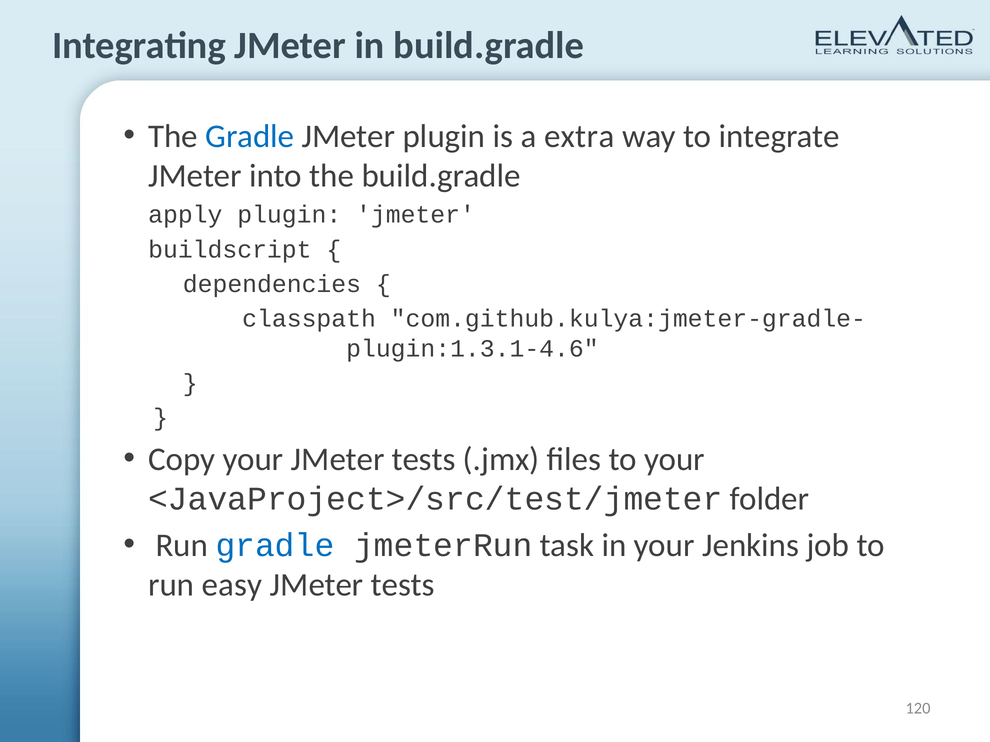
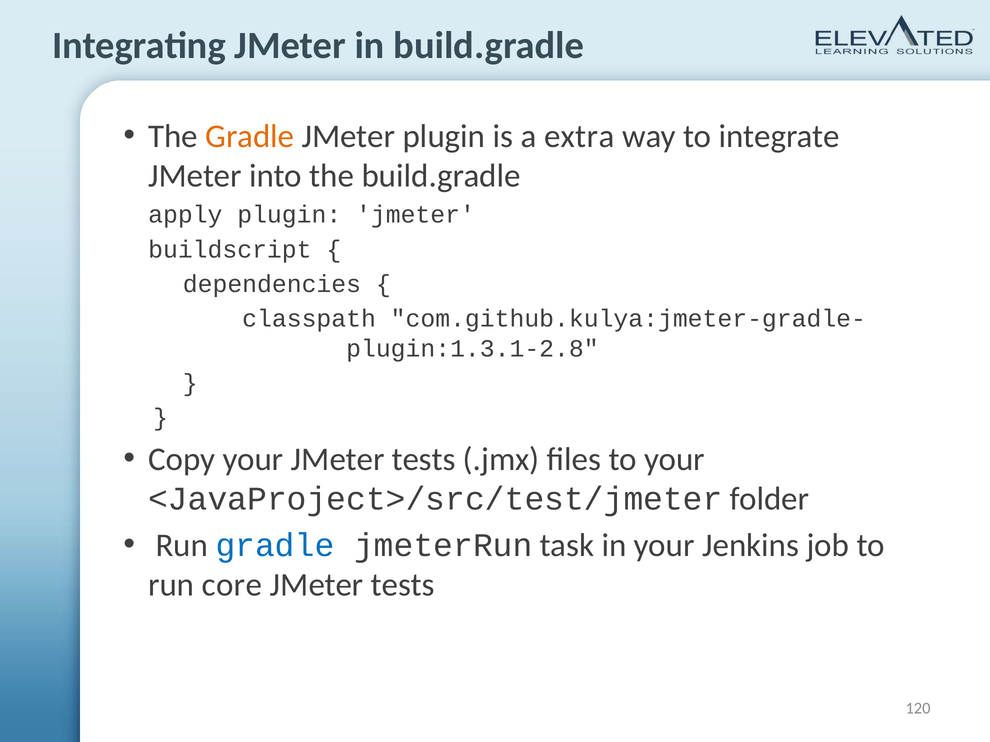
Gradle colour: blue -> orange (250, 136)
plugin:1.3.1-4.6: plugin:1.3.1-4.6 -> plugin:1.3.1-2.8 (472, 349)
easy: easy -> core (232, 585)
